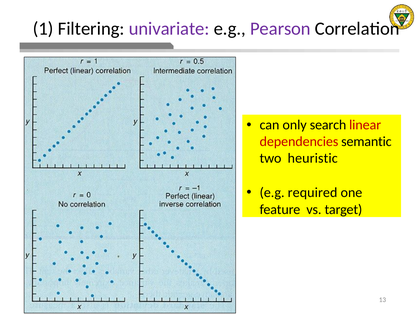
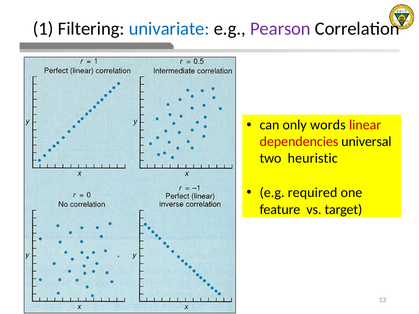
univariate colour: purple -> blue (169, 29)
search: search -> words (328, 125)
semantic: semantic -> universal (366, 142)
